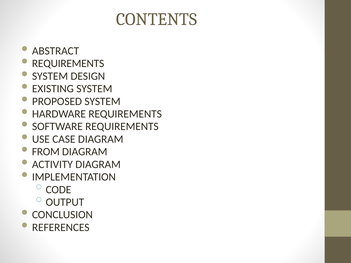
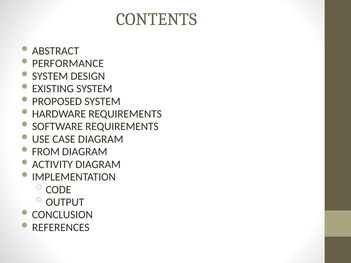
REQUIREMENTS: REQUIREMENTS -> PERFORMANCE (68, 64)
